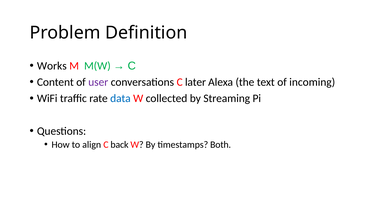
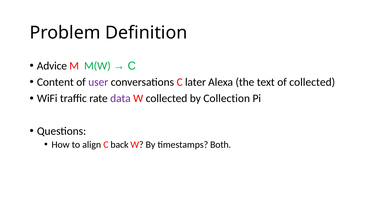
Works: Works -> Advice (52, 66)
of incoming: incoming -> collected (312, 82)
data colour: blue -> purple (120, 98)
Streaming: Streaming -> Collection (227, 98)
